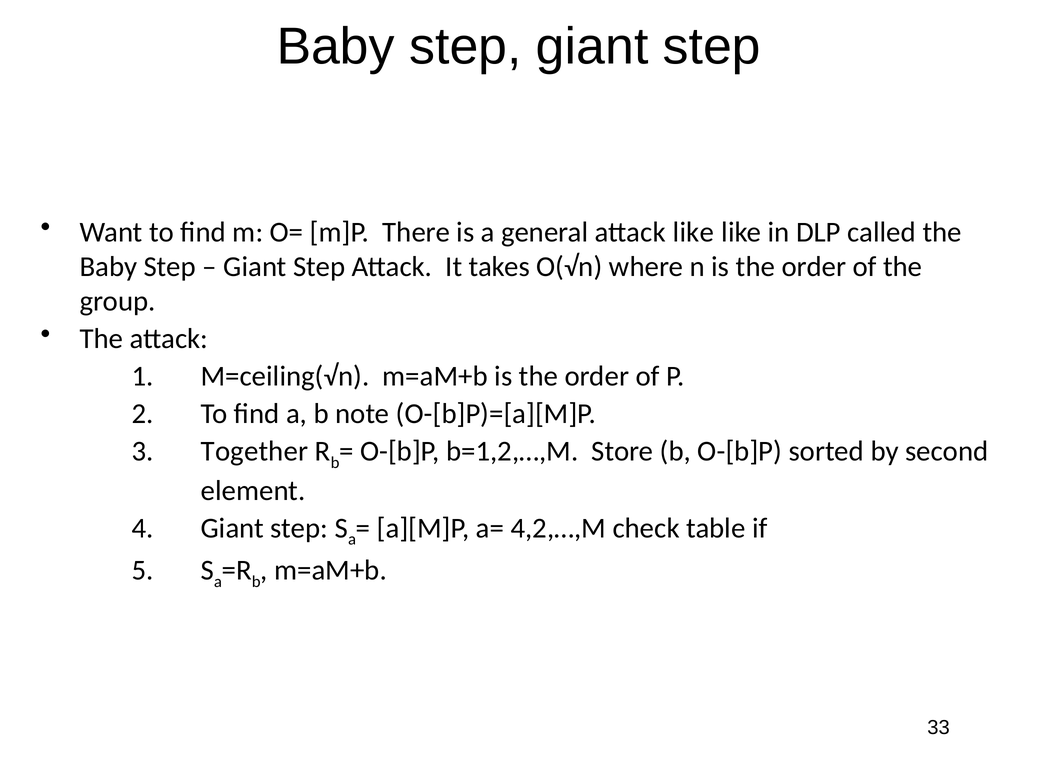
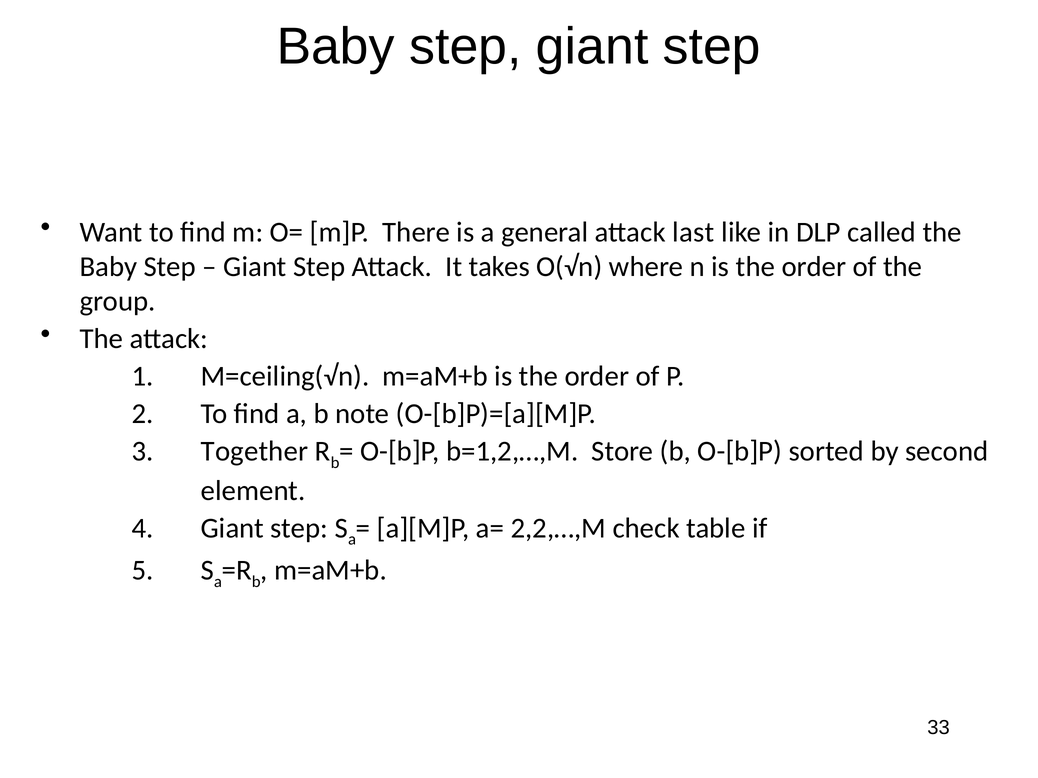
attack like: like -> last (693, 232)
4,2,…,M: 4,2,…,M -> 2,2,…,M (558, 528)
